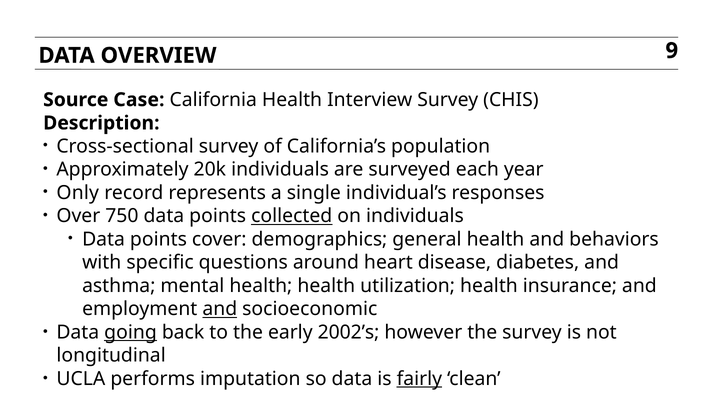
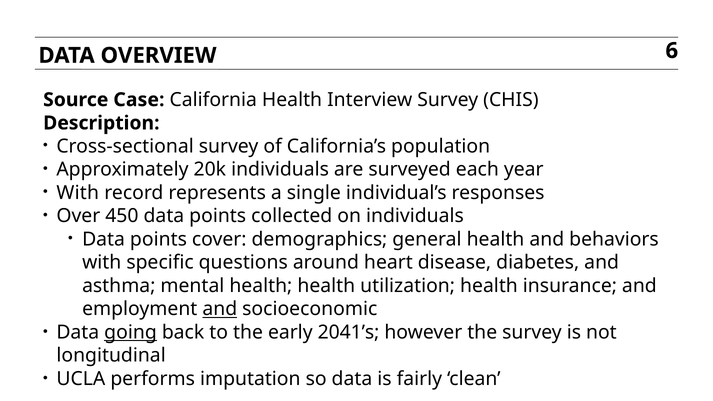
9: 9 -> 6 (672, 51)
Only: Only -> With (78, 192)
750: 750 -> 450 (122, 216)
collected underline: present -> none (292, 216)
2002’s: 2002’s -> 2041’s (349, 332)
fairly underline: present -> none (419, 378)
